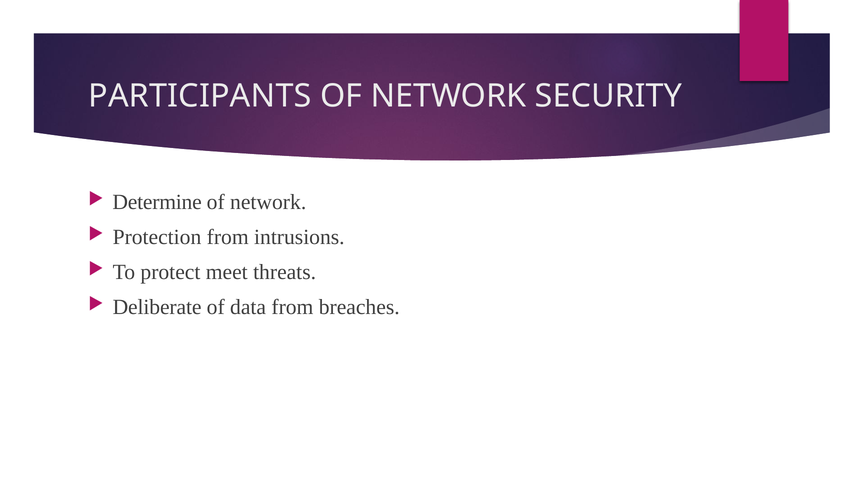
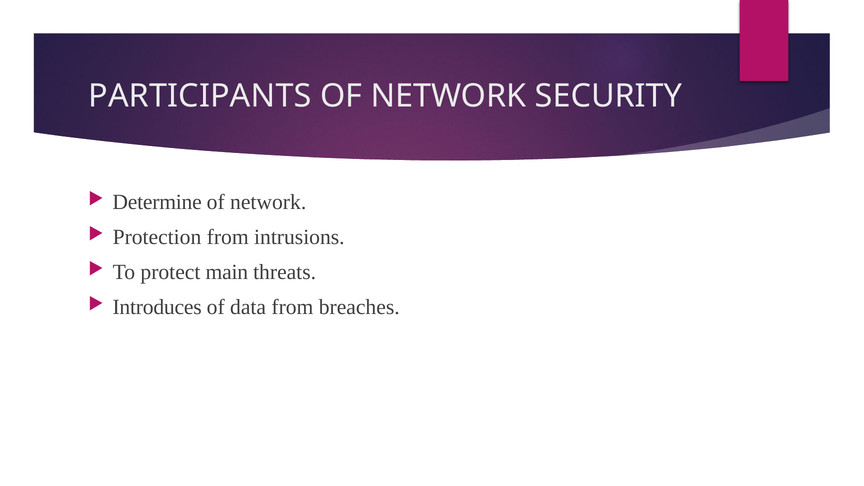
meet: meet -> main (227, 272)
Deliberate: Deliberate -> Introduces (157, 307)
